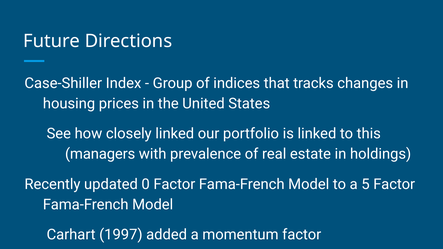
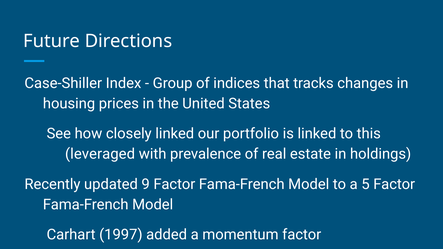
managers: managers -> leveraged (100, 154)
0: 0 -> 9 (146, 184)
